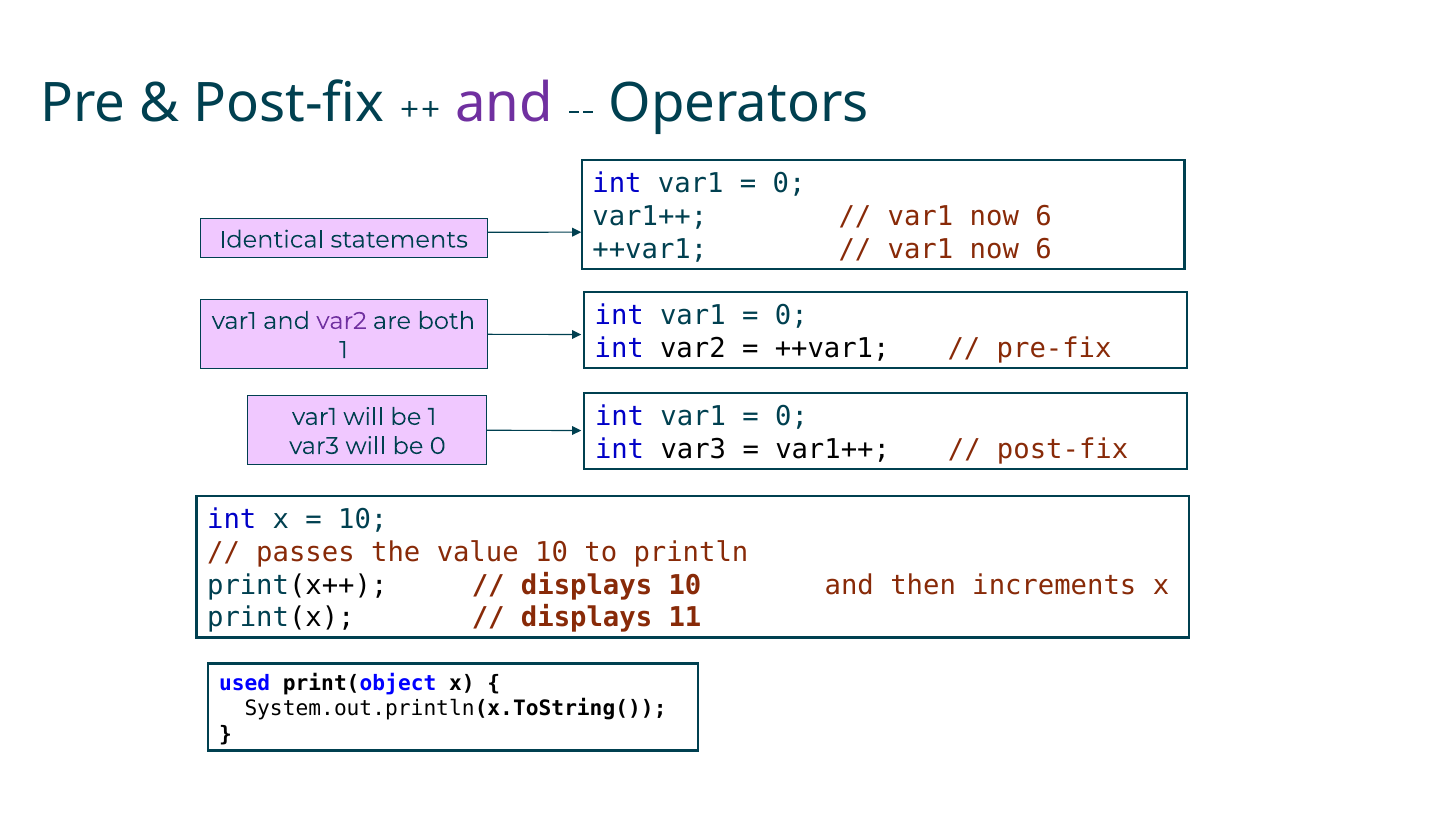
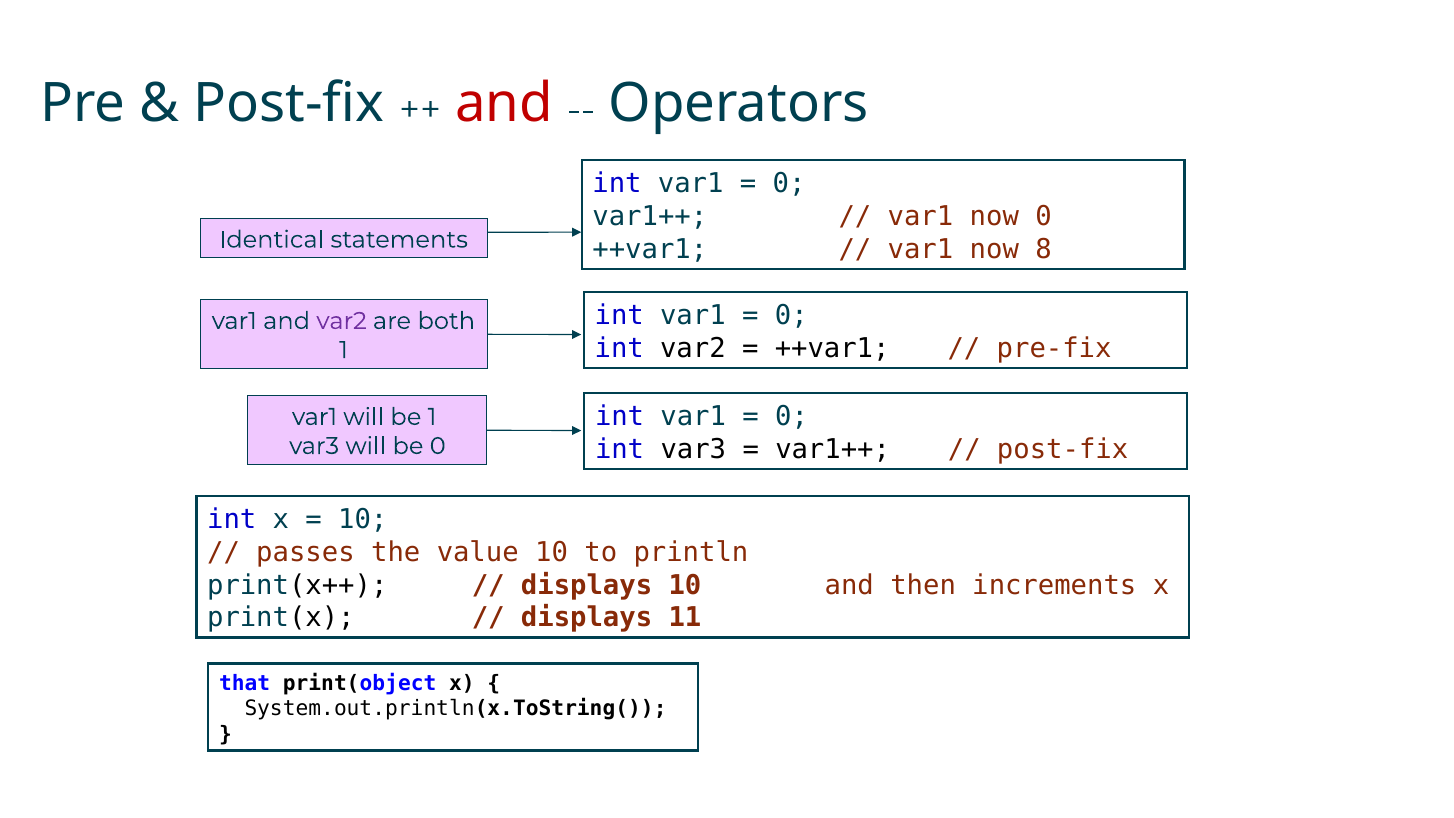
and colour: purple -> red (504, 104)
6: 6 -> 0 (1044, 216)
6: 6 -> 8 (1044, 249)
used: used -> that (245, 683)
